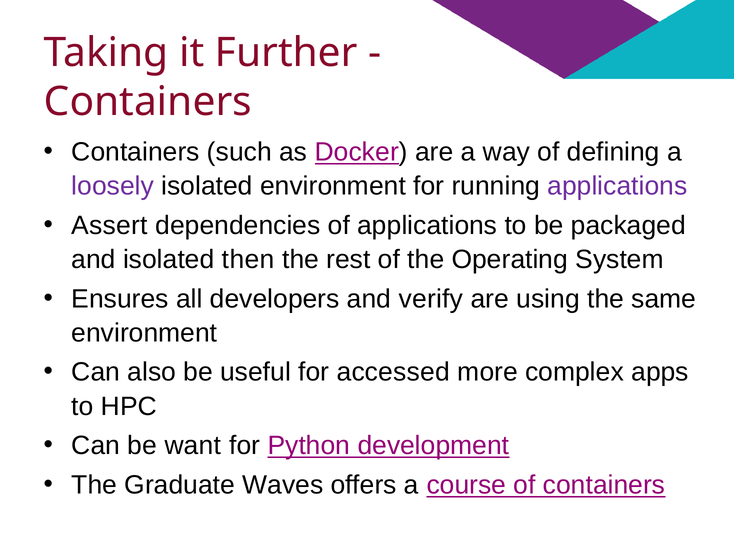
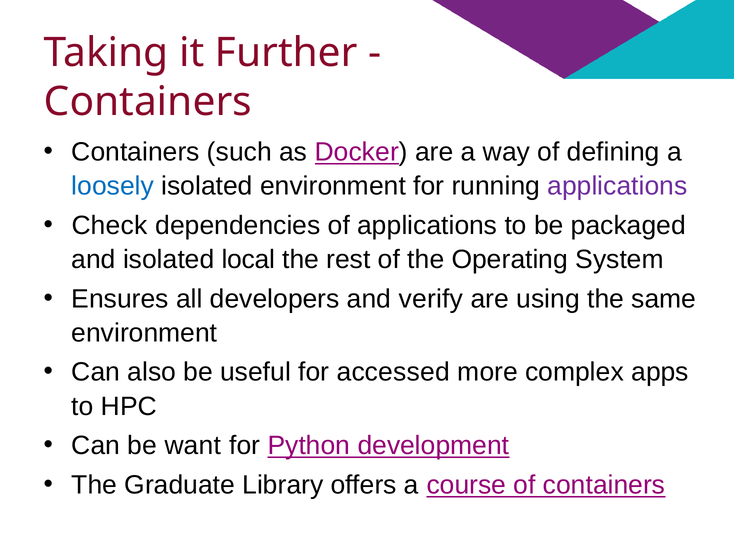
loosely colour: purple -> blue (113, 186)
Assert: Assert -> Check (110, 226)
then: then -> local (248, 260)
Waves: Waves -> Library (283, 485)
